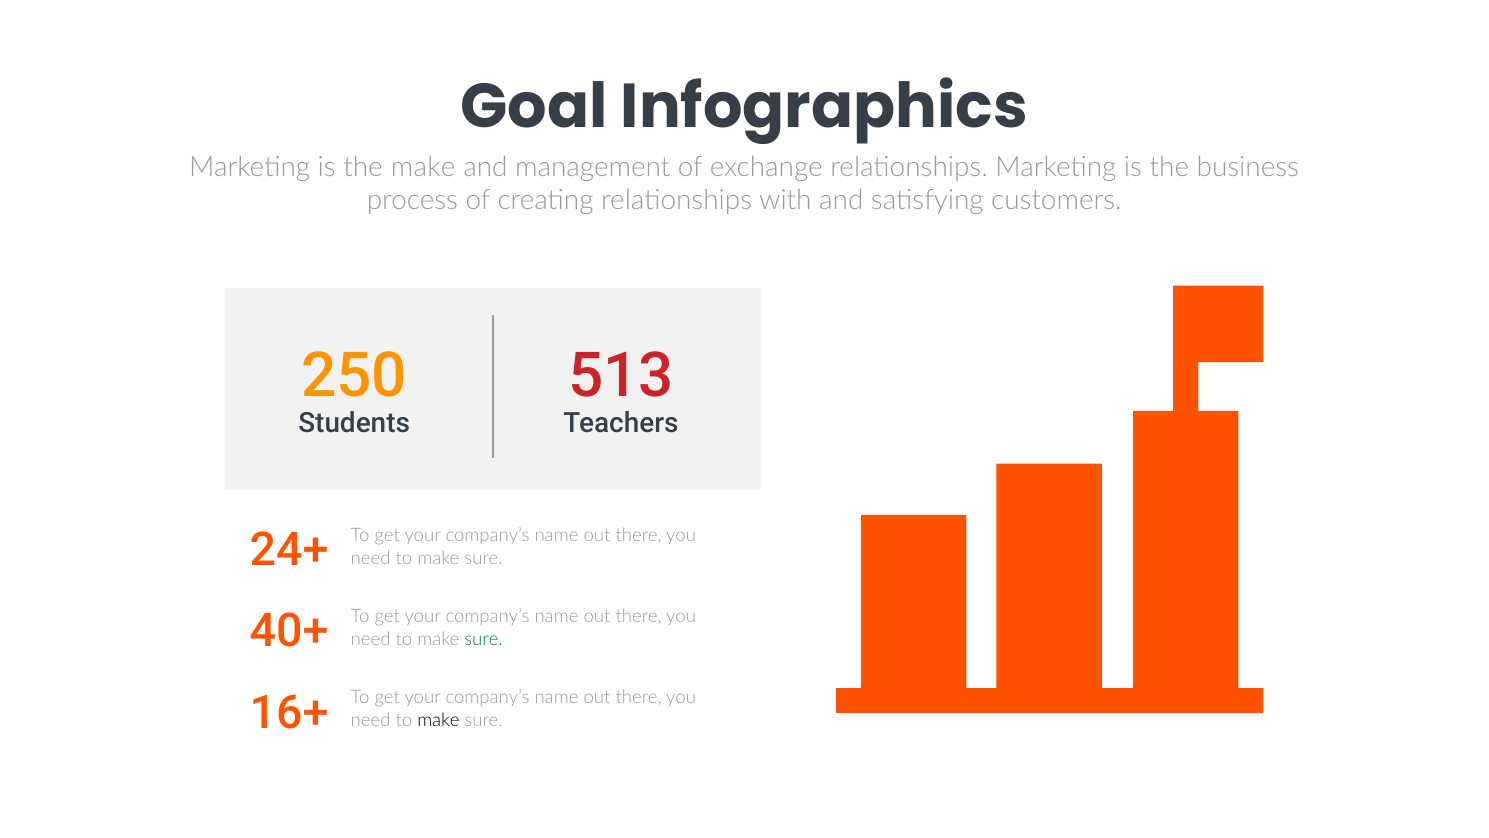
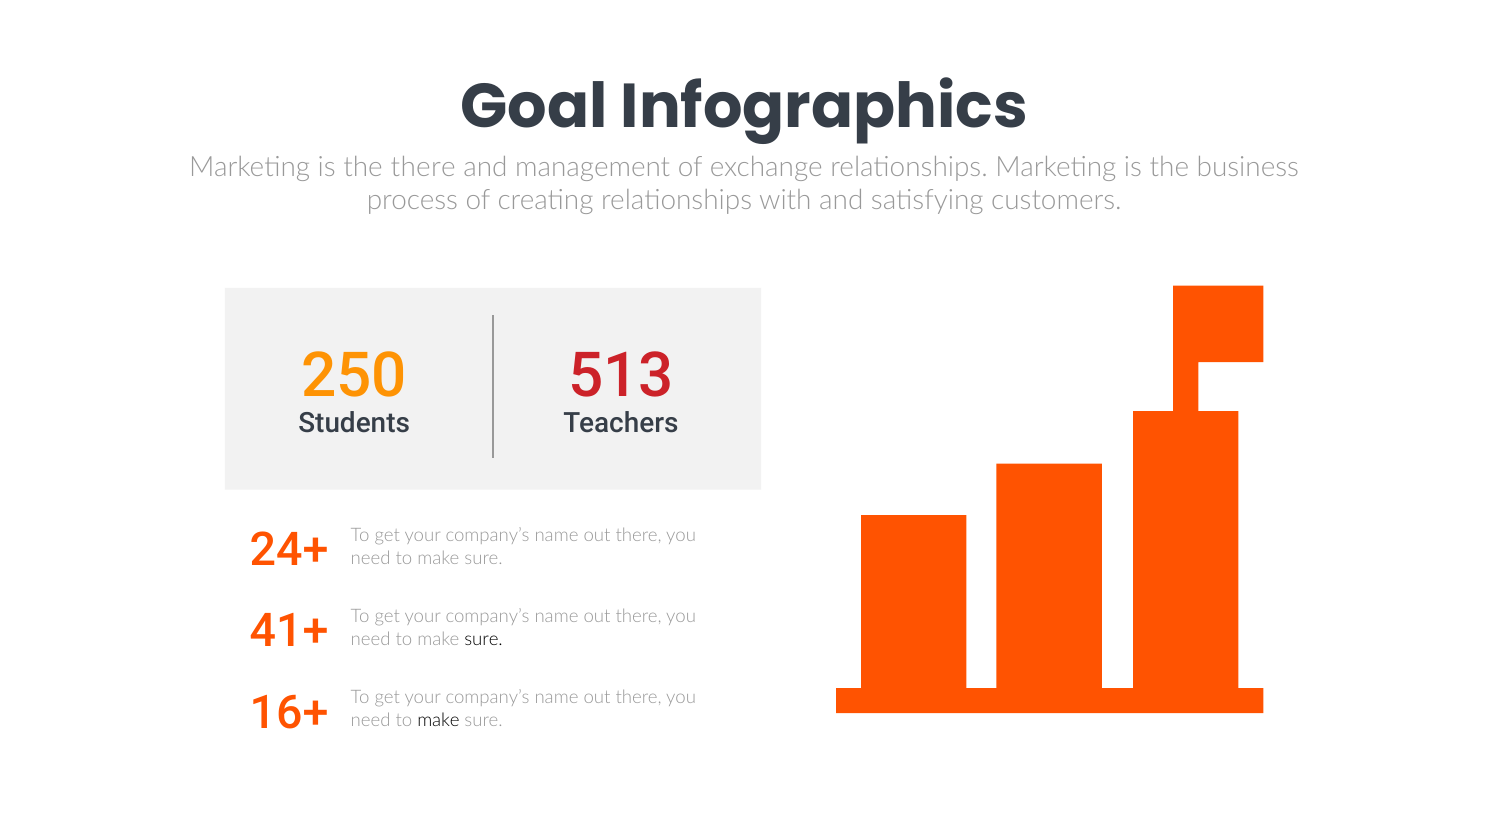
the make: make -> there (423, 167)
40+: 40+ -> 41+ (289, 631)
sure colour: green -> black (484, 639)
